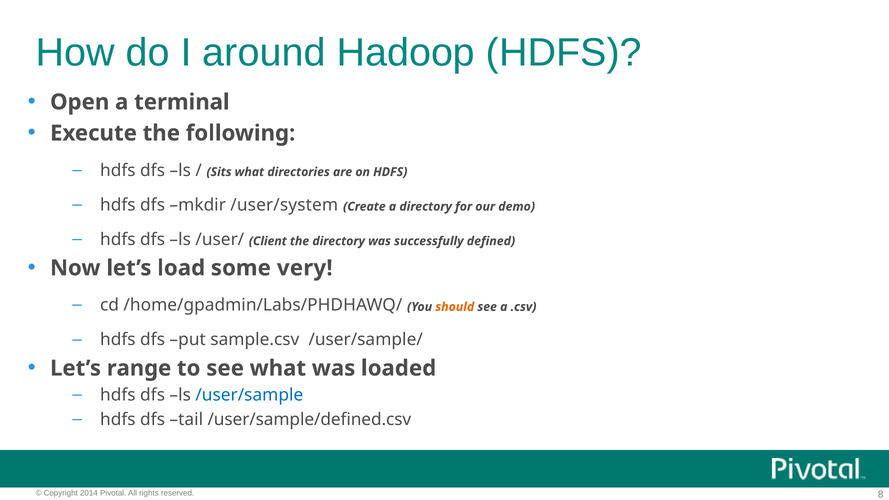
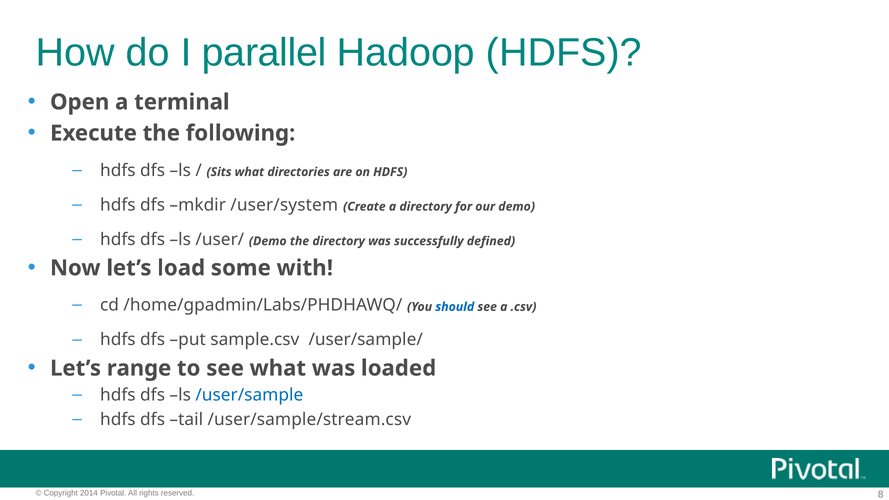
around: around -> parallel (264, 53)
/user/ Client: Client -> Demo (268, 241)
very: very -> with (305, 268)
should colour: orange -> blue (455, 307)
/user/sample/defined.csv: /user/sample/defined.csv -> /user/sample/stream.csv (309, 419)
